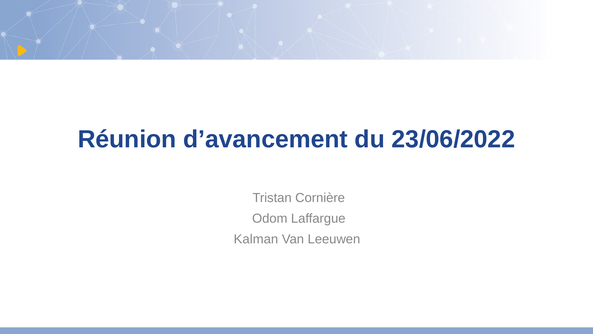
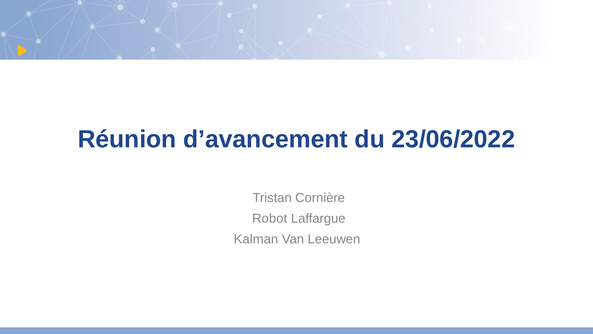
Odom: Odom -> Robot (270, 218)
